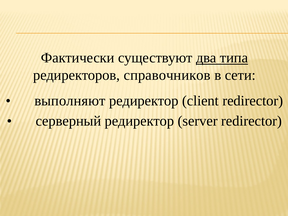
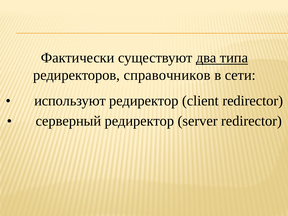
выполняют: выполняют -> используют (70, 101)
